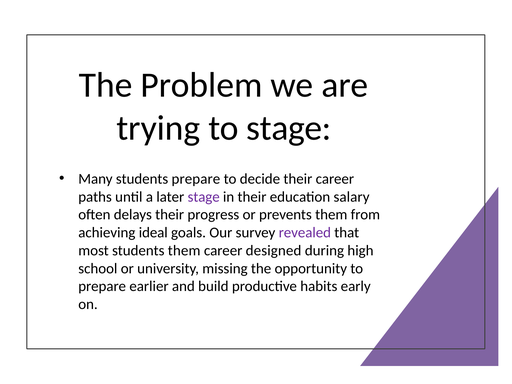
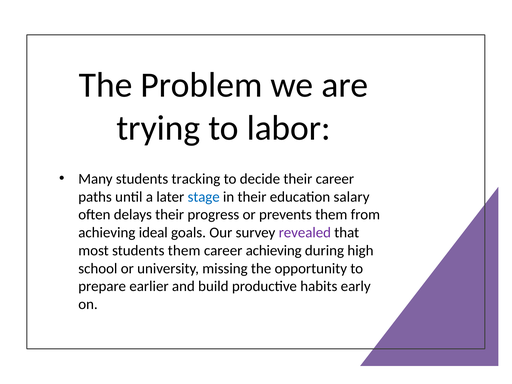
to stage: stage -> labor (289, 128)
students prepare: prepare -> tracking (196, 179)
stage colour: purple -> blue (204, 197)
career designed: designed -> achieving (274, 251)
